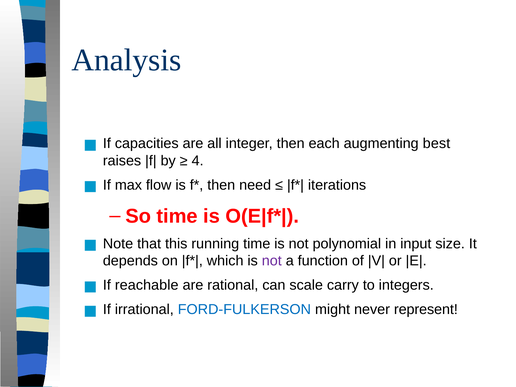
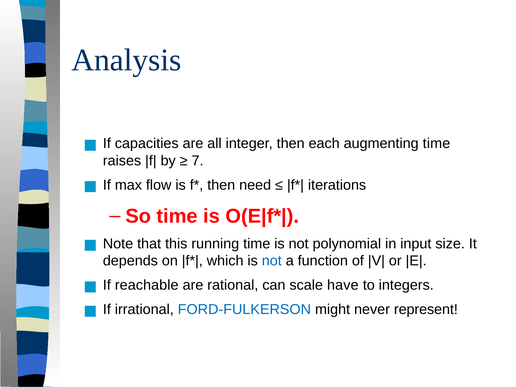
augmenting best: best -> time (436, 144)
4: 4 -> 7 (198, 161)
not colour: purple -> blue (272, 261)
carry: carry -> have (343, 285)
